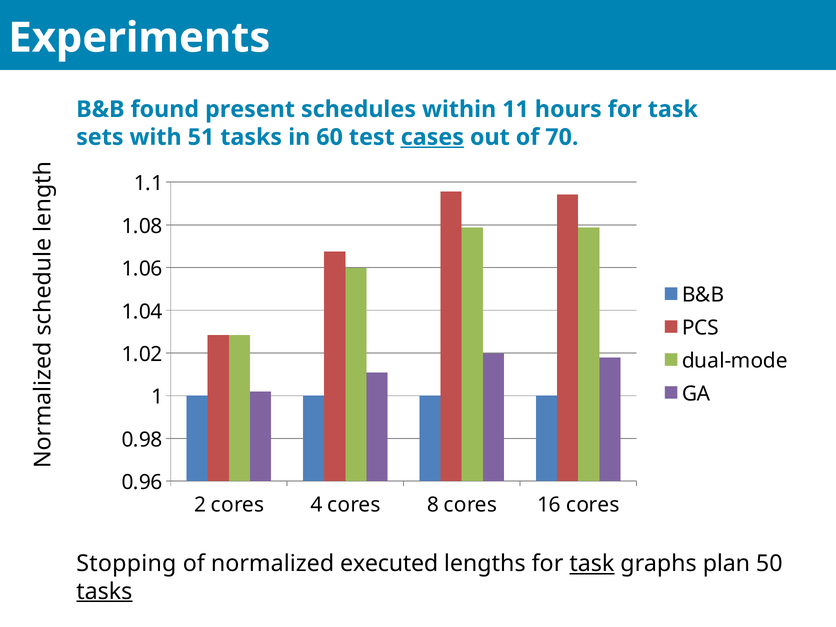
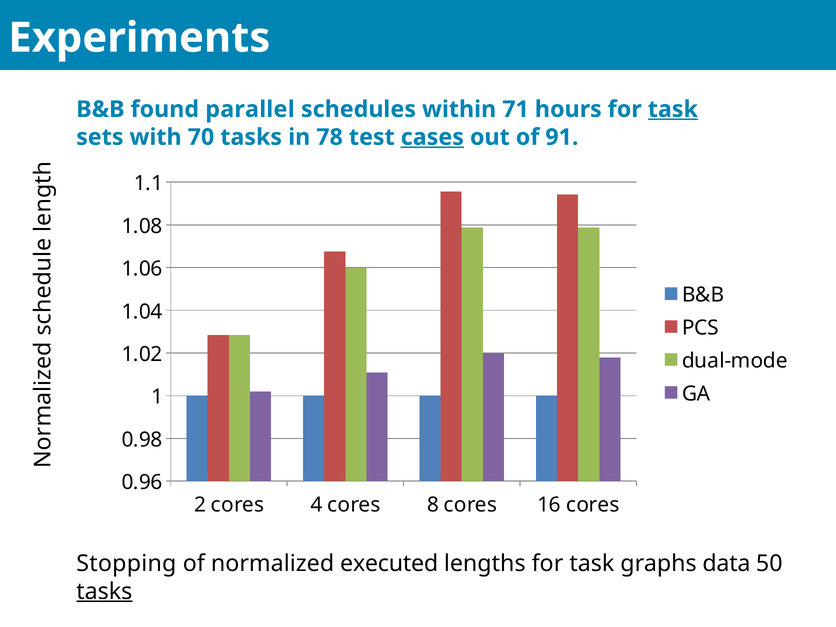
present: present -> parallel (250, 109)
11: 11 -> 71 (516, 109)
task underline: none -> present (673, 109)
51: 51 -> 70 (201, 137)
60: 60 -> 78 (330, 137)
70: 70 -> 91 (562, 137)
task underline: present -> none (592, 564)
plan: plan -> data (726, 564)
